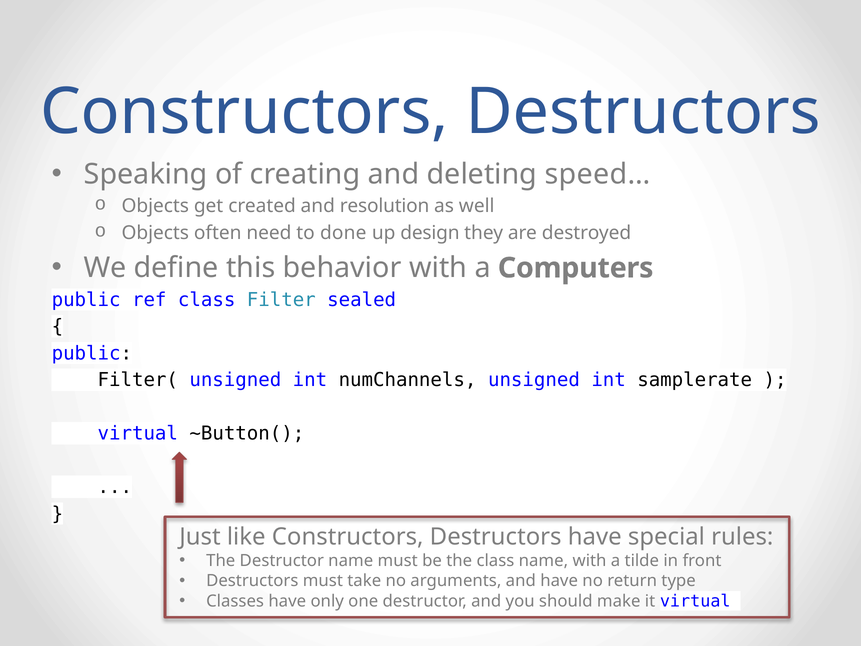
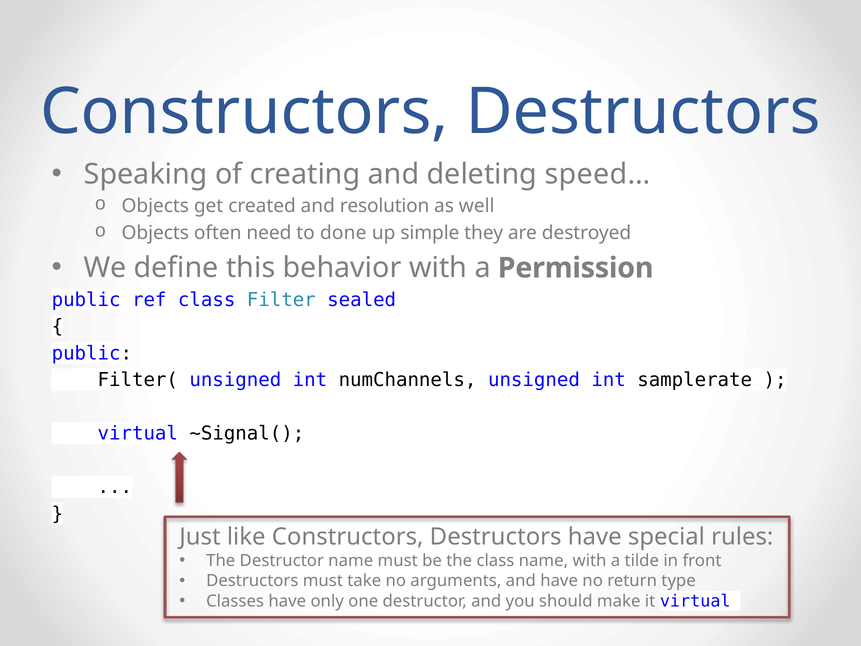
design: design -> simple (430, 233)
Computers: Computers -> Permission (576, 268)
~Button(: ~Button( -> ~Signal( (247, 433)
